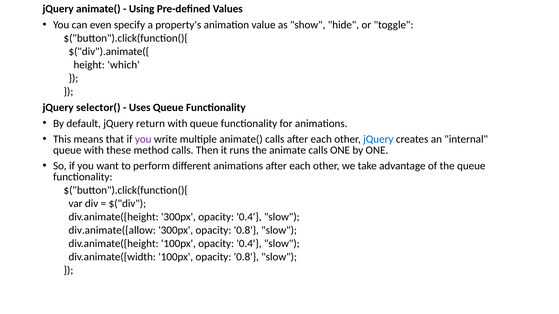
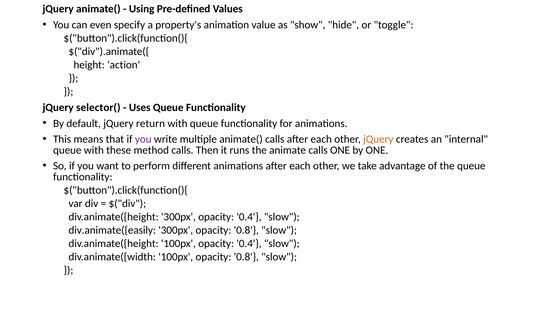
which: which -> action (124, 65)
jQuery colour: blue -> orange (378, 140)
div.animate({allow: div.animate({allow -> div.animate({easily (112, 230)
